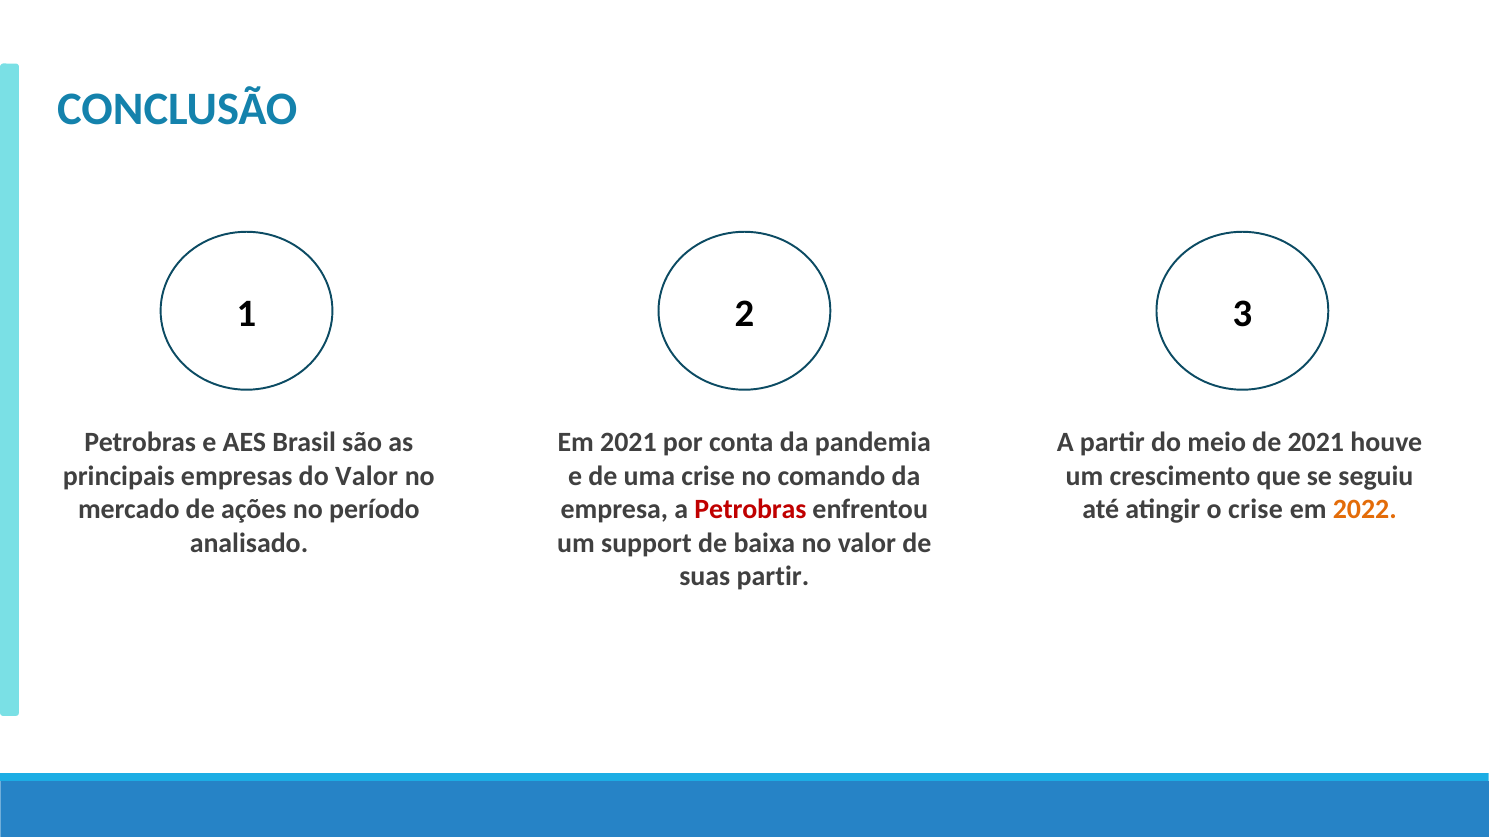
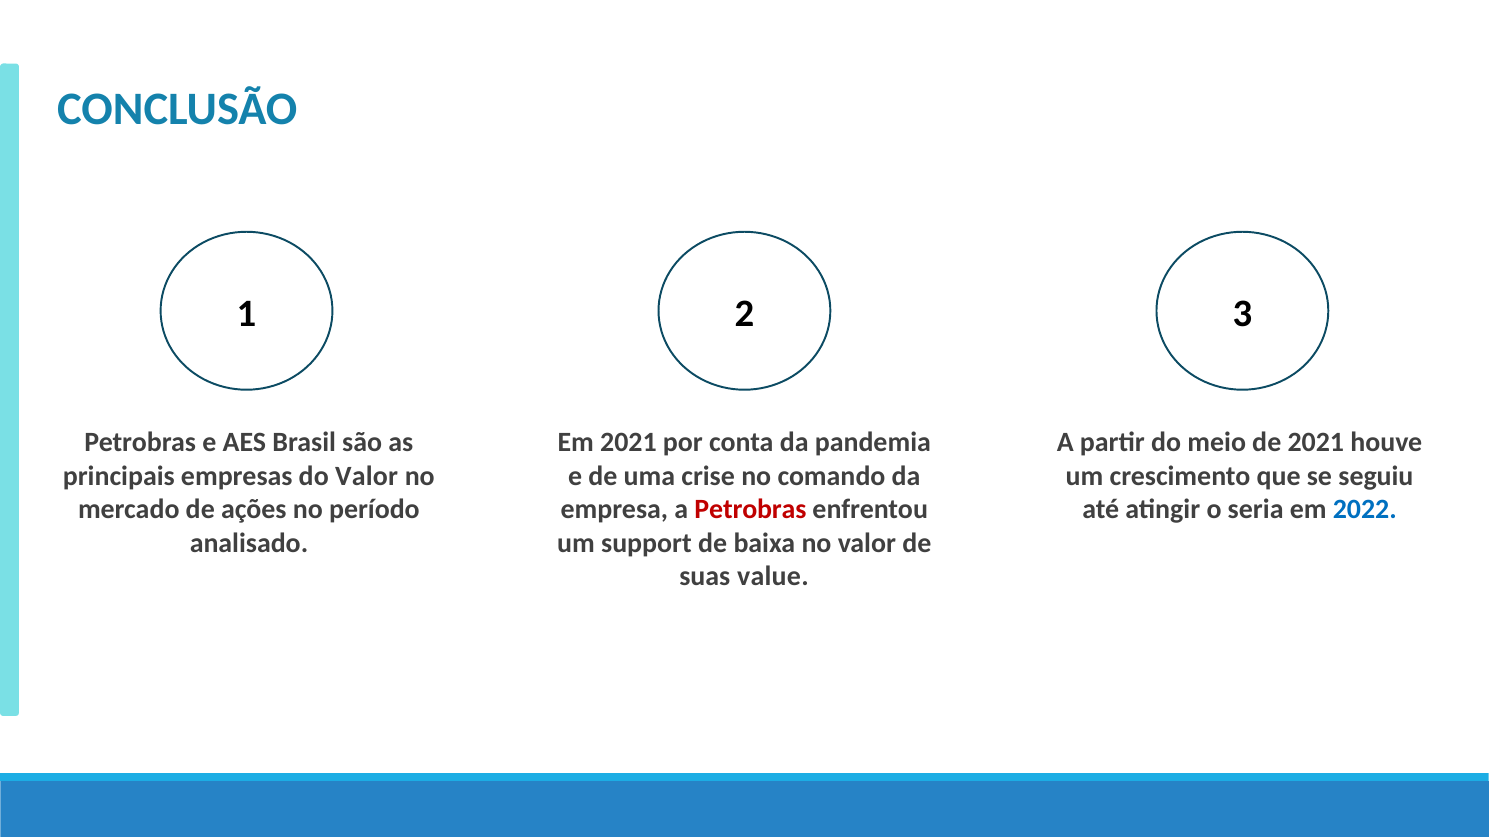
o crise: crise -> seria (1256, 510)
2022 colour: orange -> blue (1365, 510)
suas partir: partir -> value (773, 577)
